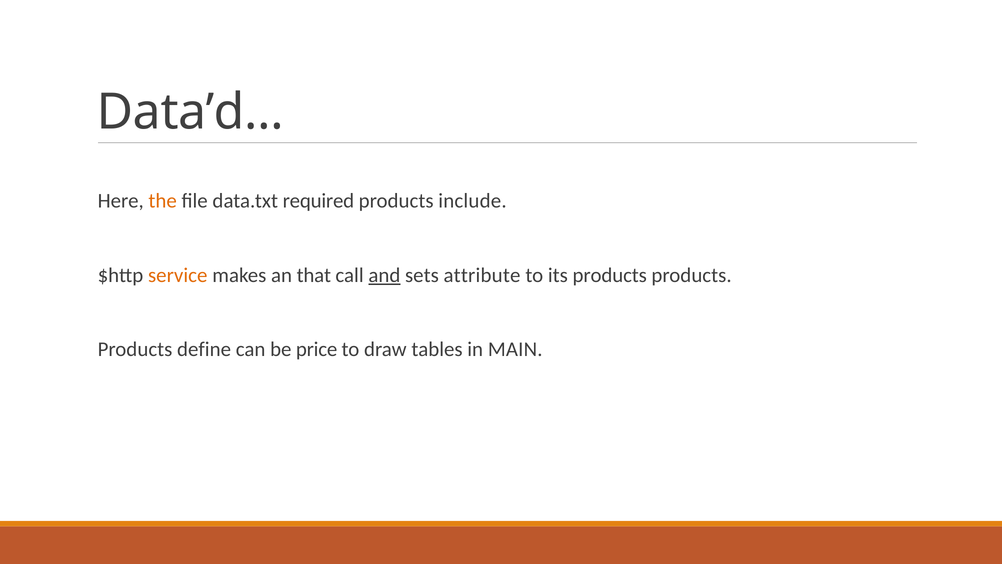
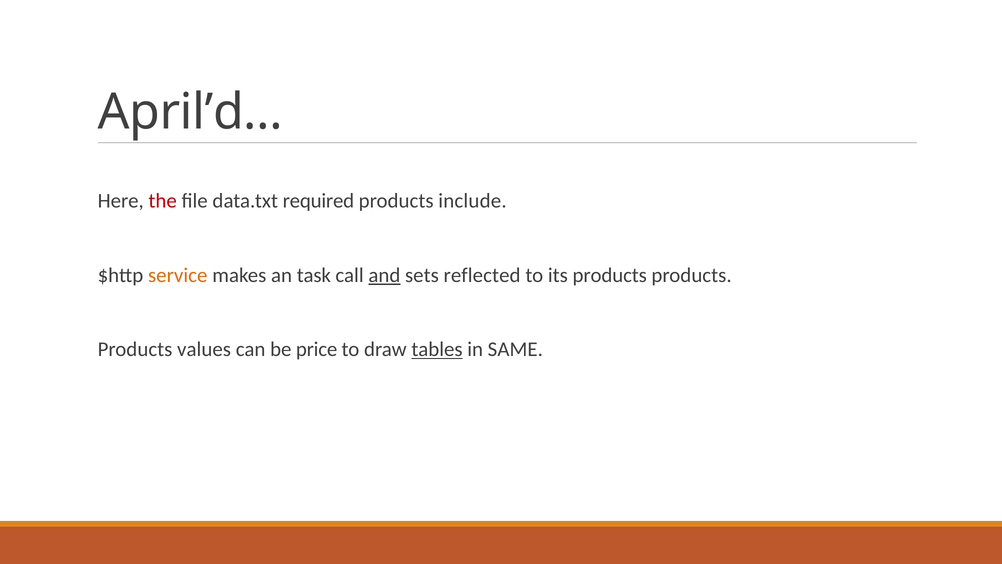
Data’d…: Data’d… -> April’d… (190, 112)
the colour: orange -> red (163, 201)
that: that -> task (314, 275)
attribute: attribute -> reflected (482, 275)
define: define -> values (204, 349)
tables underline: none -> present (437, 349)
MAIN: MAIN -> SAME (515, 349)
